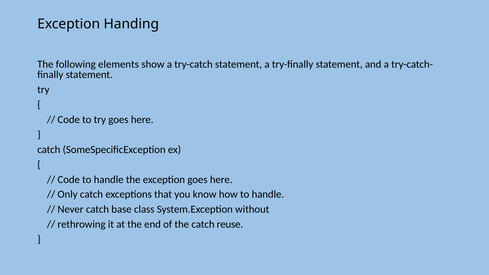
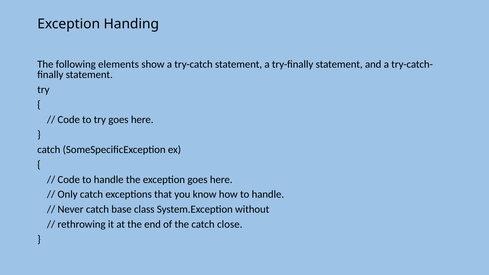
reuse: reuse -> close (230, 224)
